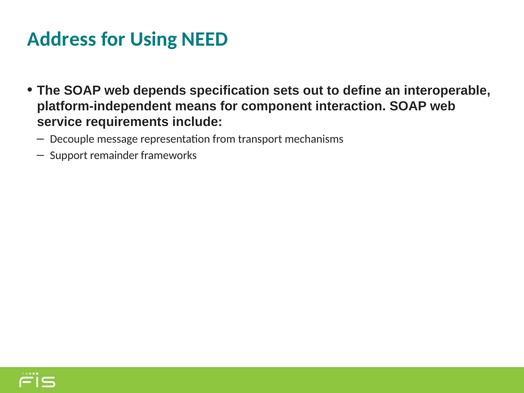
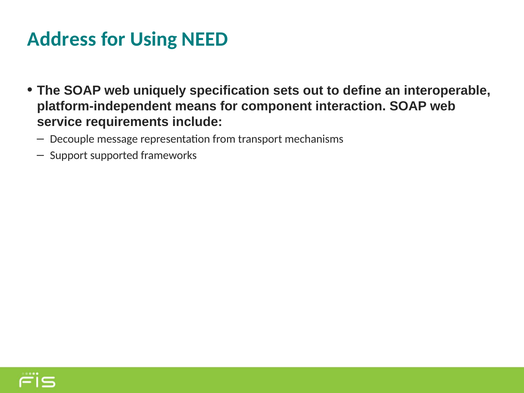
depends: depends -> uniquely (160, 90)
remainder: remainder -> supported (114, 155)
